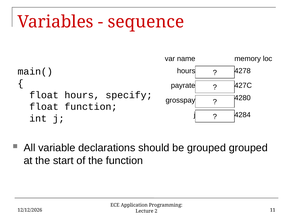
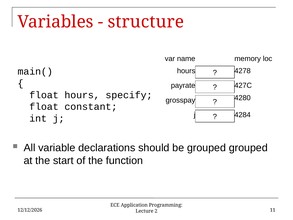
sequence: sequence -> structure (146, 22)
float function: function -> constant (91, 107)
